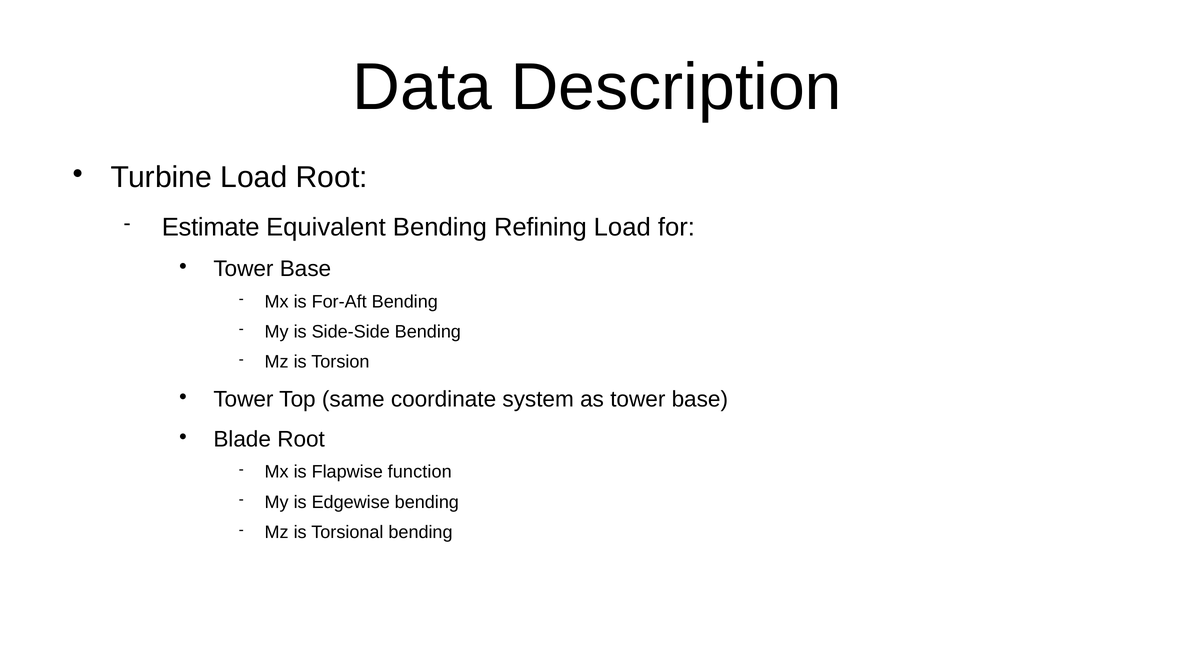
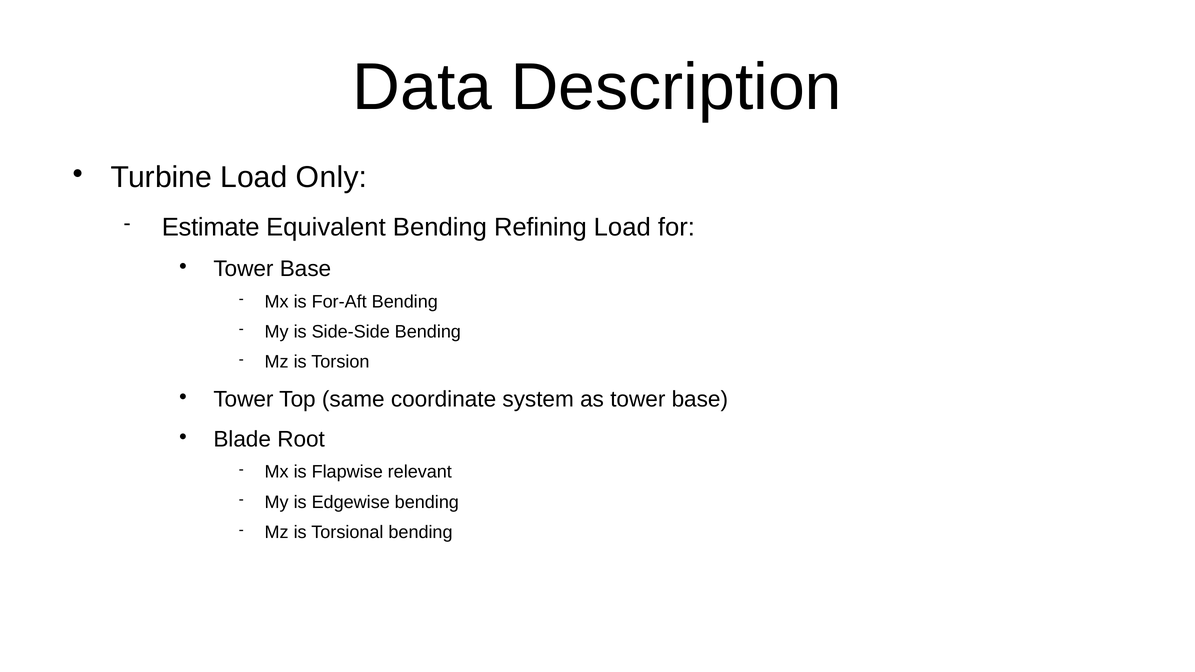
Load Root: Root -> Only (332, 177)
function: function -> relevant (420, 472)
